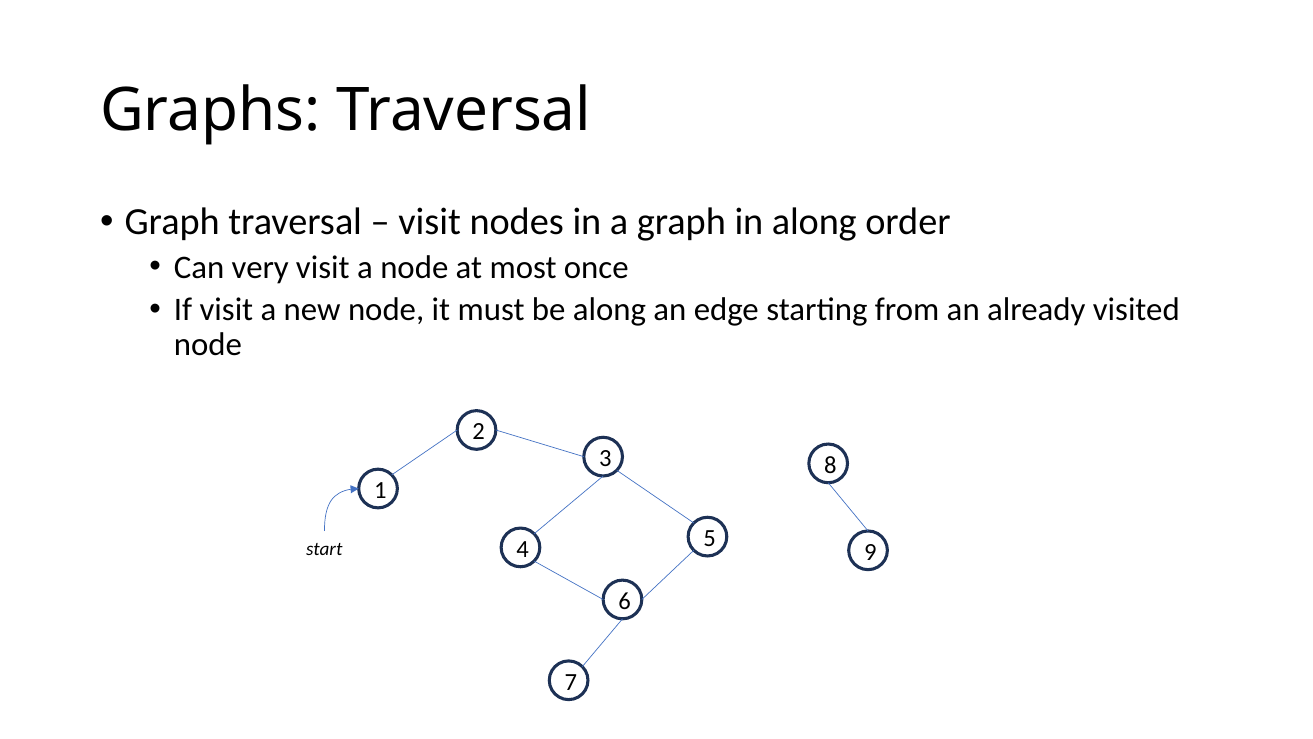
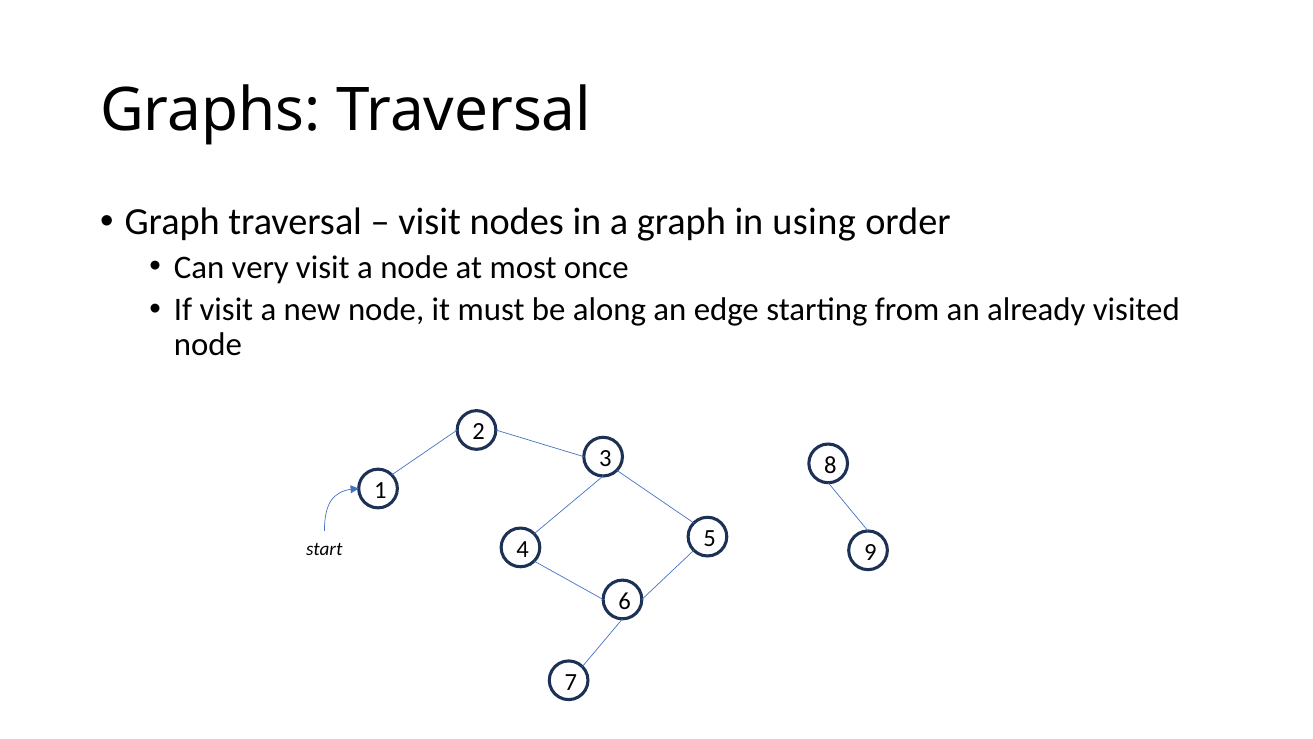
in along: along -> using (814, 222)
